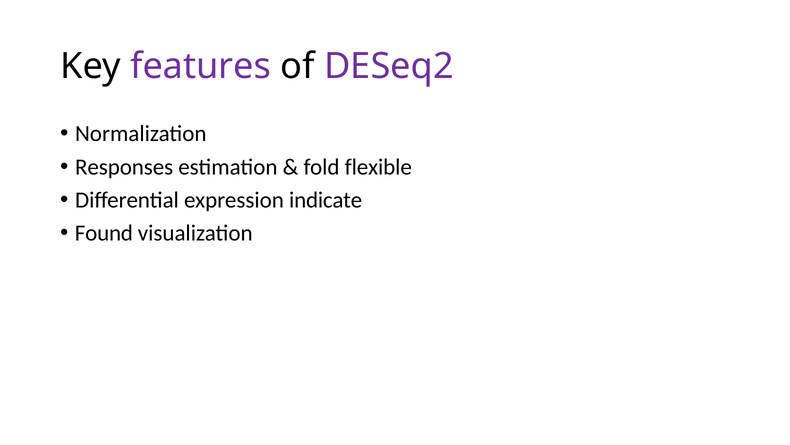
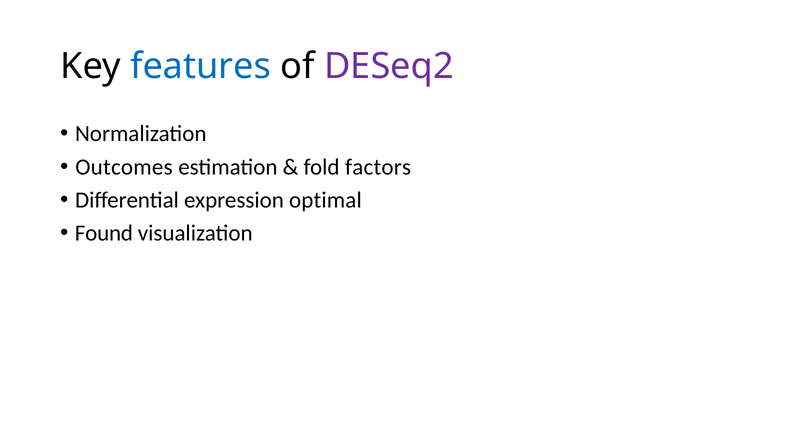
features colour: purple -> blue (201, 66)
Responses: Responses -> Outcomes (124, 167)
flexible: flexible -> factors (378, 167)
indicate: indicate -> optimal (325, 200)
